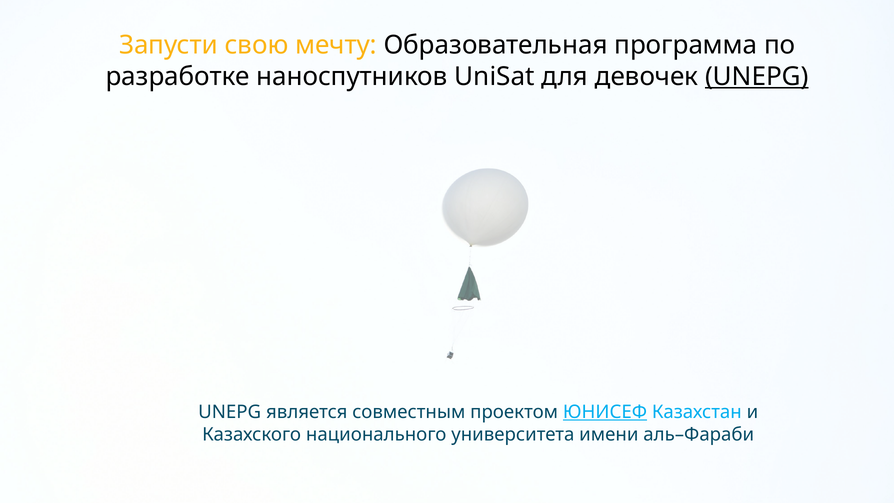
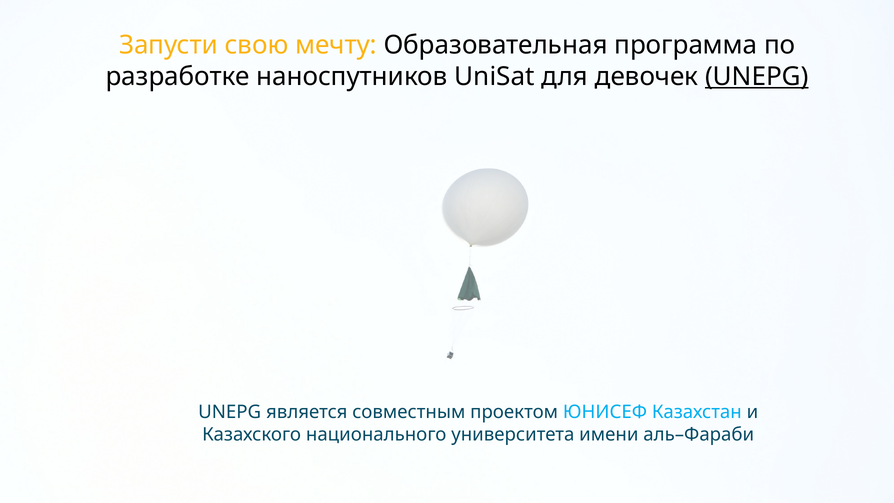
ЮНИСЕФ underline: present -> none (605, 412)
